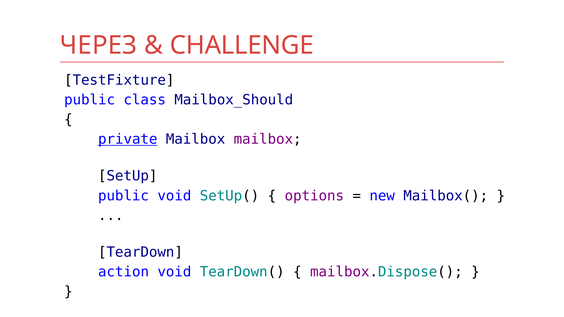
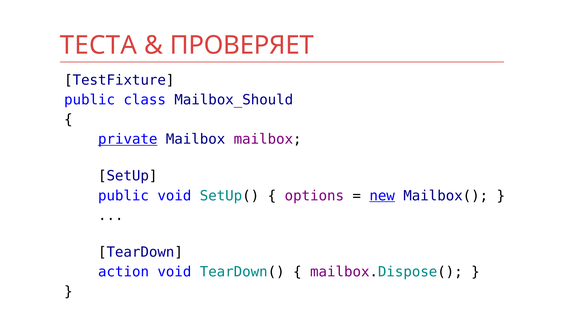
ЧЕРЕЗ: ЧЕРЕЗ -> ТЕСТА (99, 46)
CHALLENGE: CHALLENGE -> ПРОВЕРЯЕТ (242, 46)
new underline: none -> present (382, 196)
